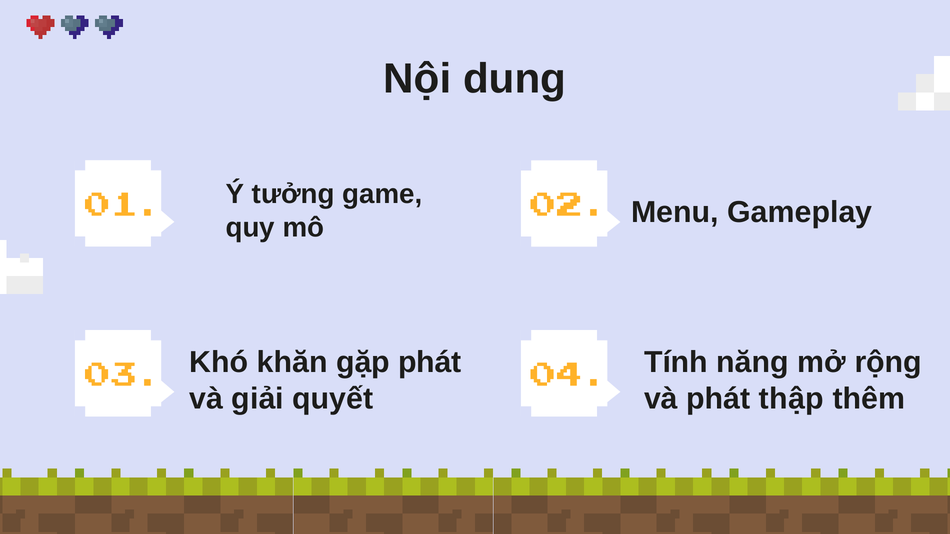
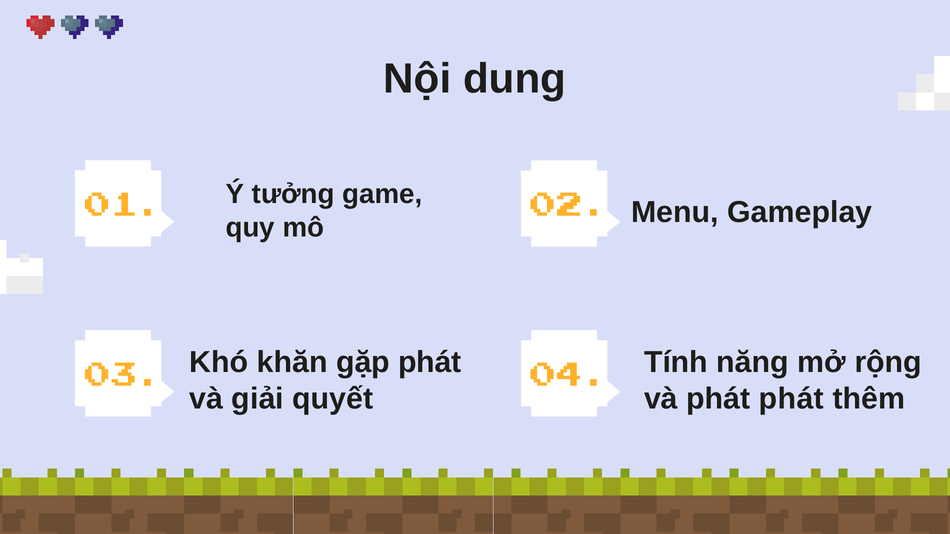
phát thập: thập -> phát (791, 399)
